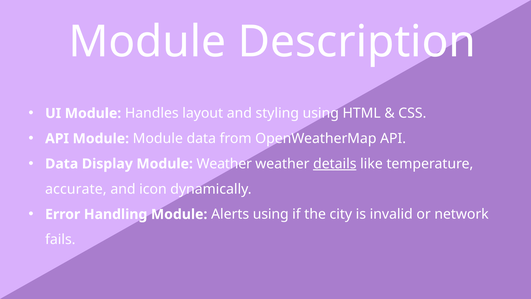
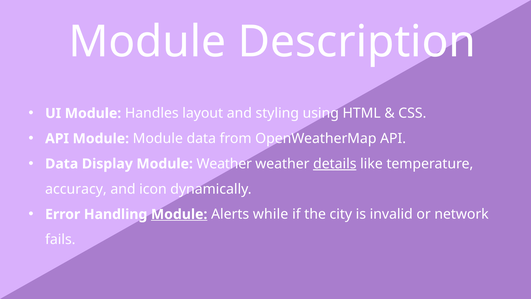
accurate: accurate -> accuracy (76, 189)
Module underline: none -> present (179, 214)
Alerts using: using -> while (271, 214)
